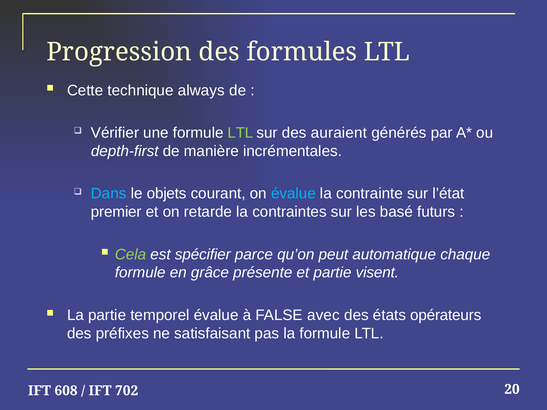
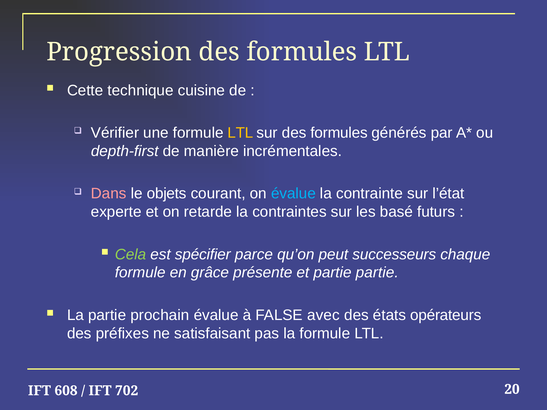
always: always -> cuisine (201, 90)
LTL colour: light green -> yellow (240, 133)
sur des auraient: auraient -> formules (339, 133)
Dans colour: light blue -> pink (109, 194)
premier: premier -> experte (116, 212)
automatique: automatique -> successeurs (394, 255)
partie visent: visent -> partie (377, 273)
temporel: temporel -> prochain (160, 315)
